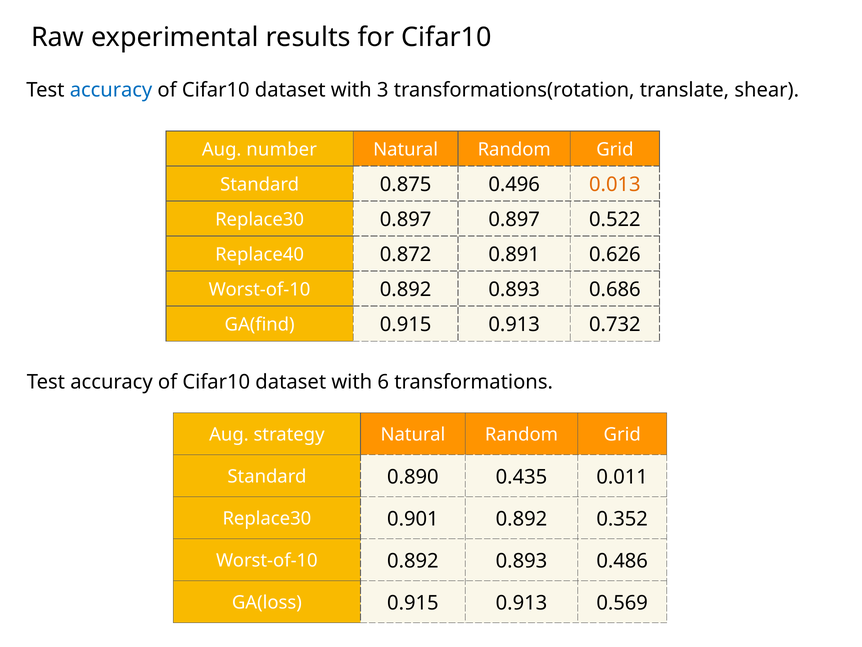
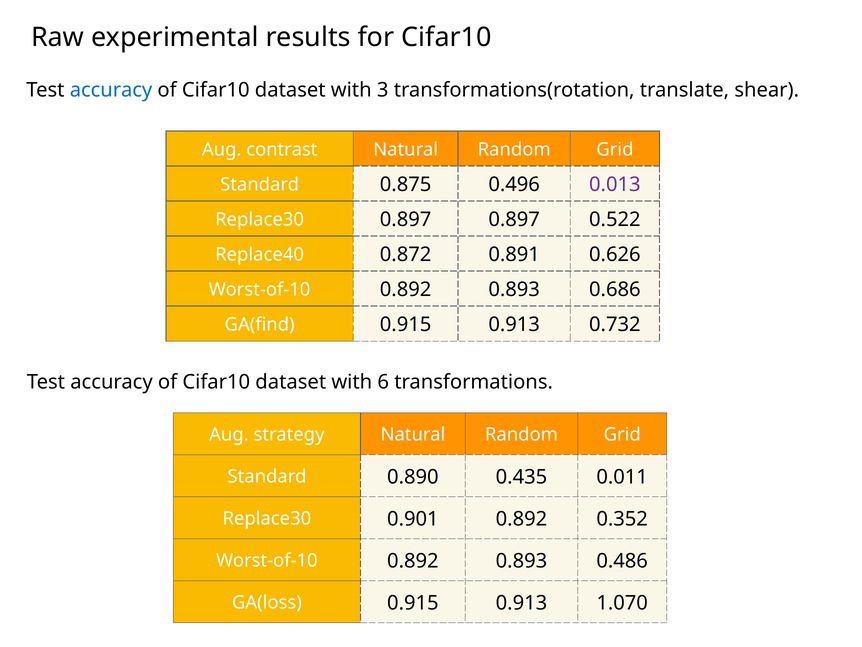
number: number -> contrast (282, 149)
0.013 colour: orange -> purple (615, 184)
0.569: 0.569 -> 1.070 (622, 603)
